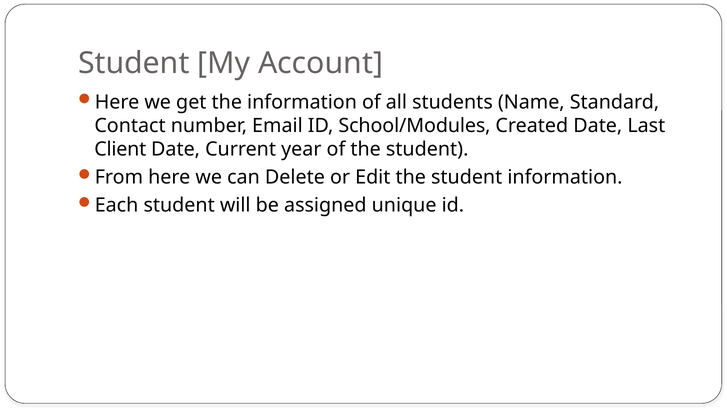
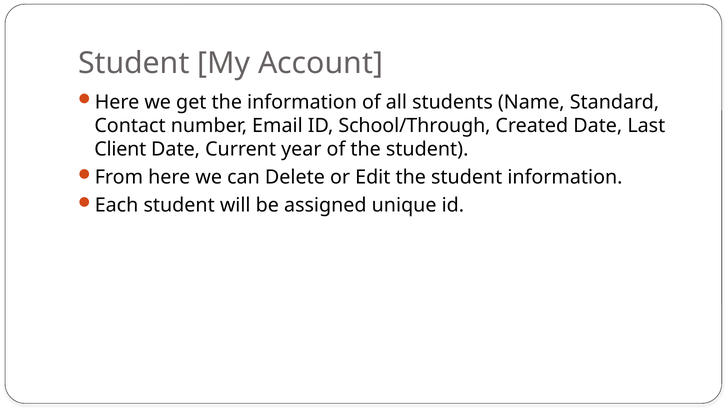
School/Modules: School/Modules -> School/Through (414, 126)
